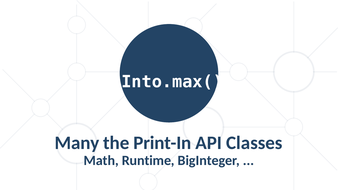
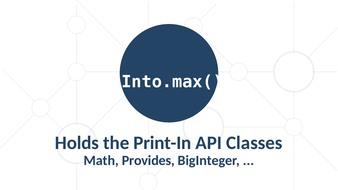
Many: Many -> Holds (77, 143)
Runtime: Runtime -> Provides (148, 161)
